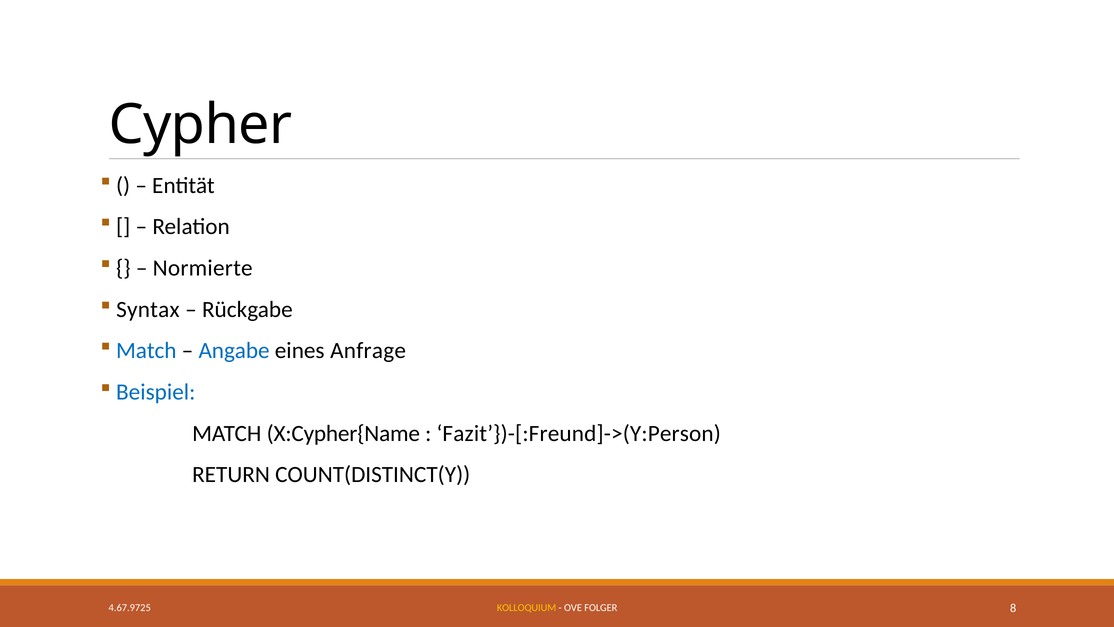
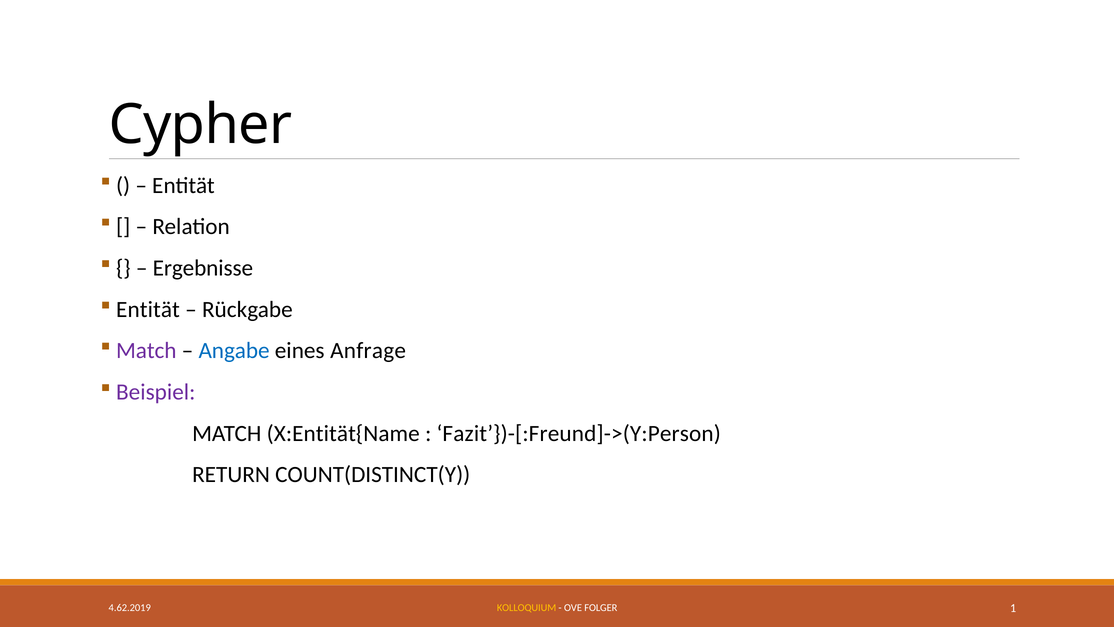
Normierte: Normierte -> Ergebnisse (203, 268)
Syntax: Syntax -> Entität (148, 309)
Match colour: blue -> purple (146, 350)
Beispiel colour: blue -> purple (156, 392)
X:Cypher{Name: X:Cypher{Name -> X:Entität{Name (343, 433)
4.67.9725: 4.67.9725 -> 4.62.2019 (130, 608)
8: 8 -> 1 (1013, 608)
